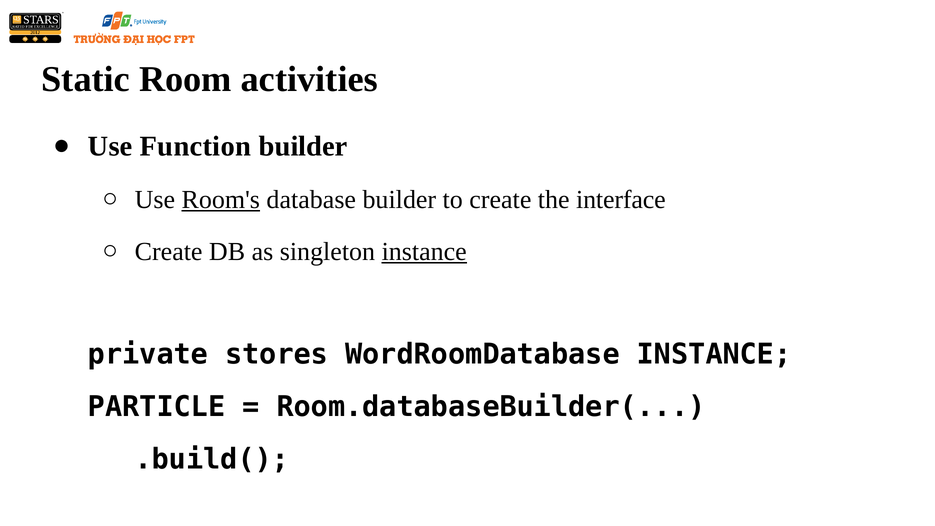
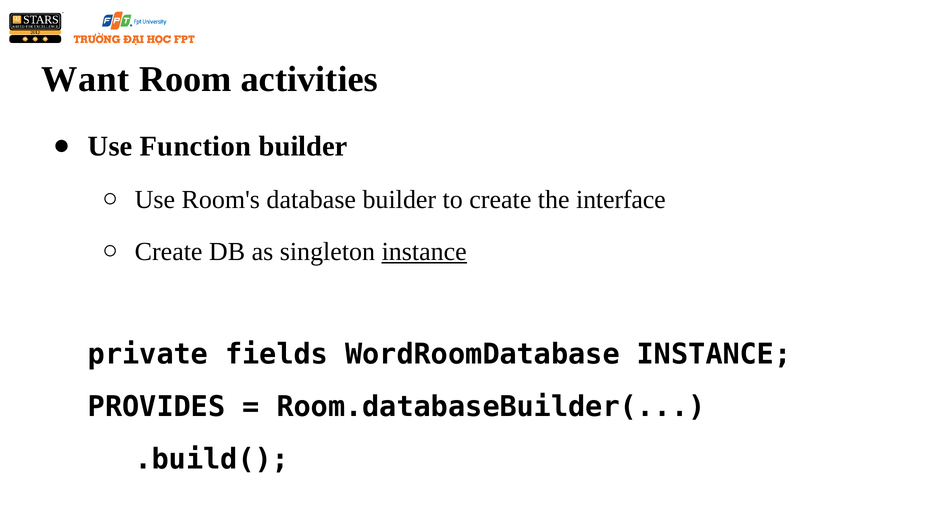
Static: Static -> Want (85, 79)
Room's underline: present -> none (221, 200)
stores: stores -> fields (277, 355)
PARTICLE: PARTICLE -> PROVIDES (157, 407)
